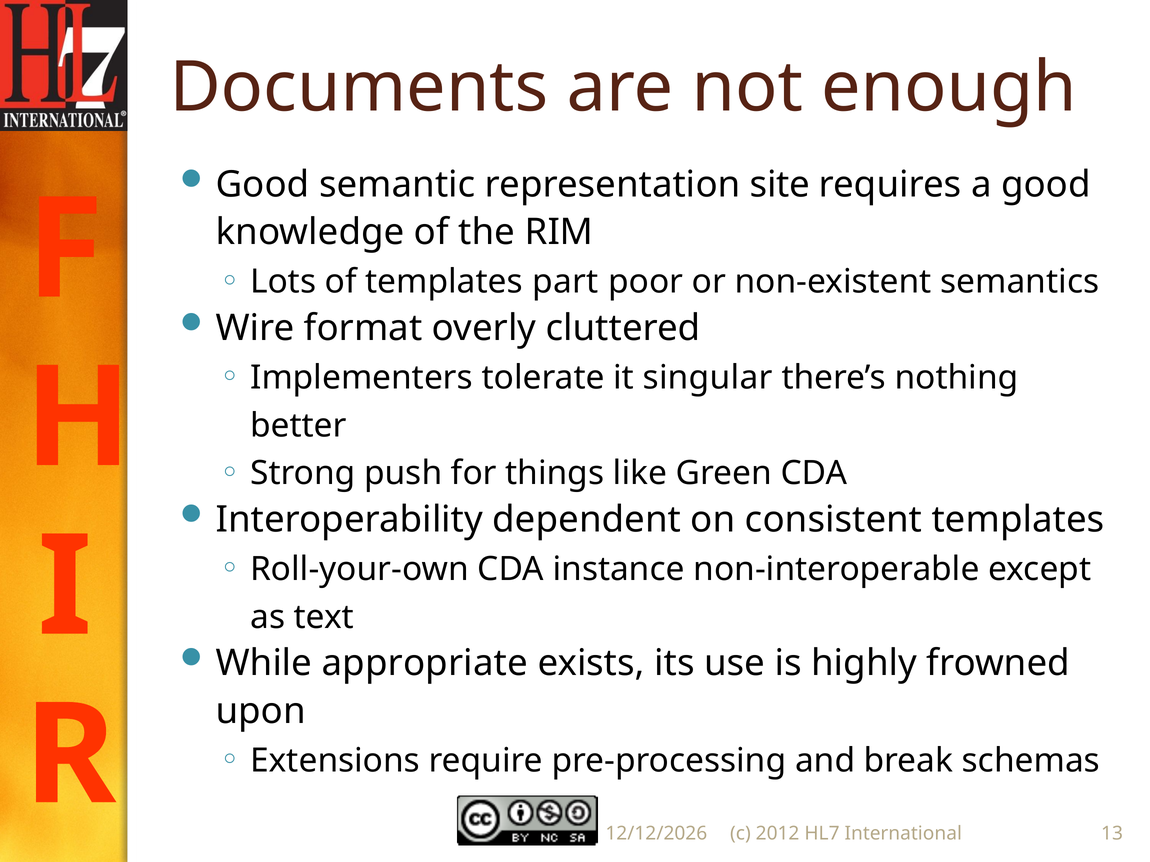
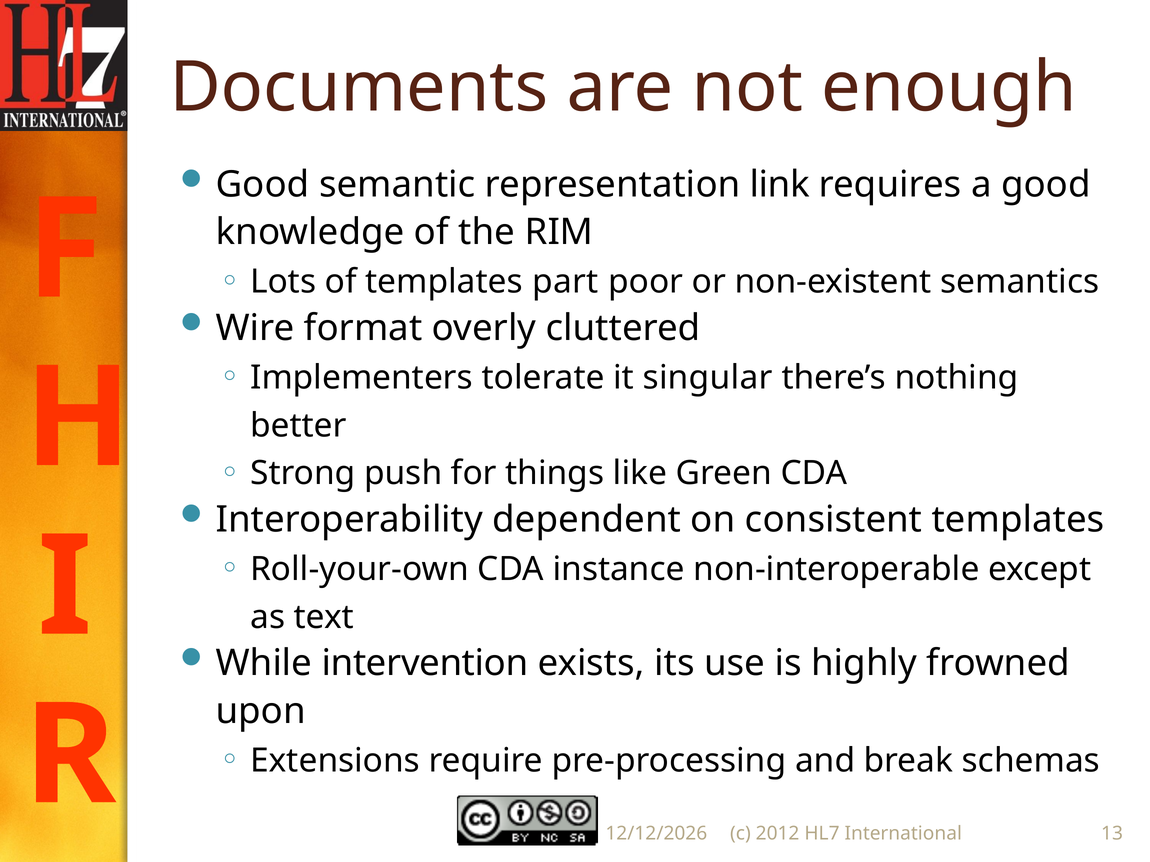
site: site -> link (780, 185)
appropriate: appropriate -> intervention (425, 664)
